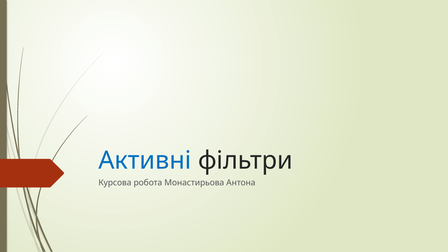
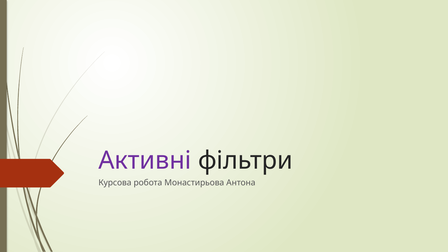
Активні colour: blue -> purple (145, 161)
